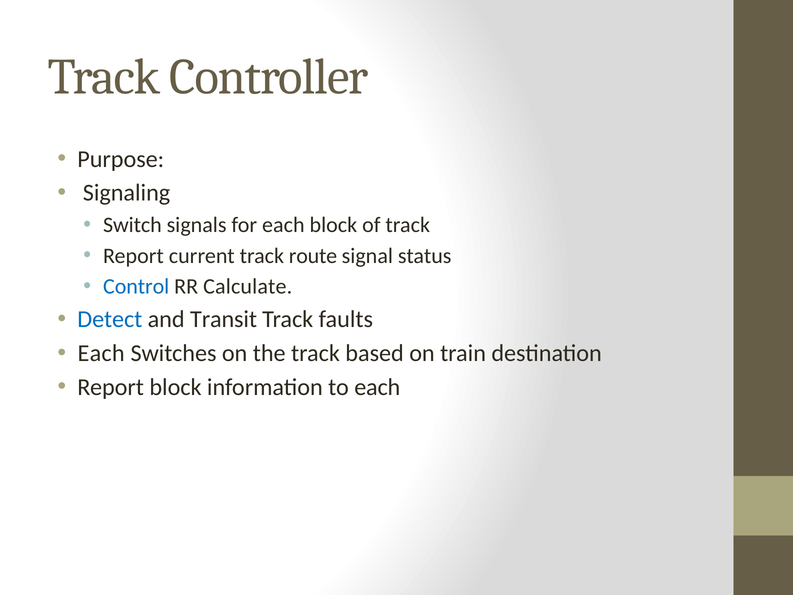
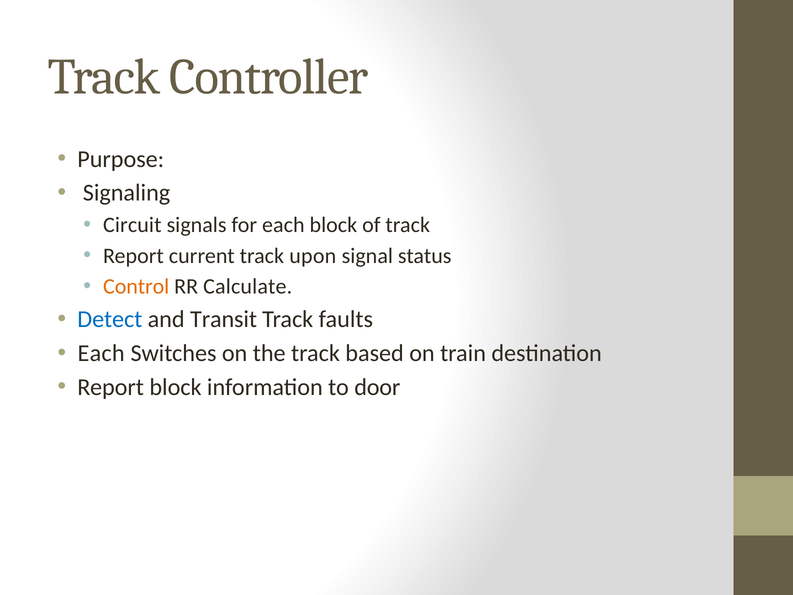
Switch: Switch -> Circuit (132, 225)
route: route -> upon (313, 256)
Control colour: blue -> orange (136, 287)
to each: each -> door (377, 387)
